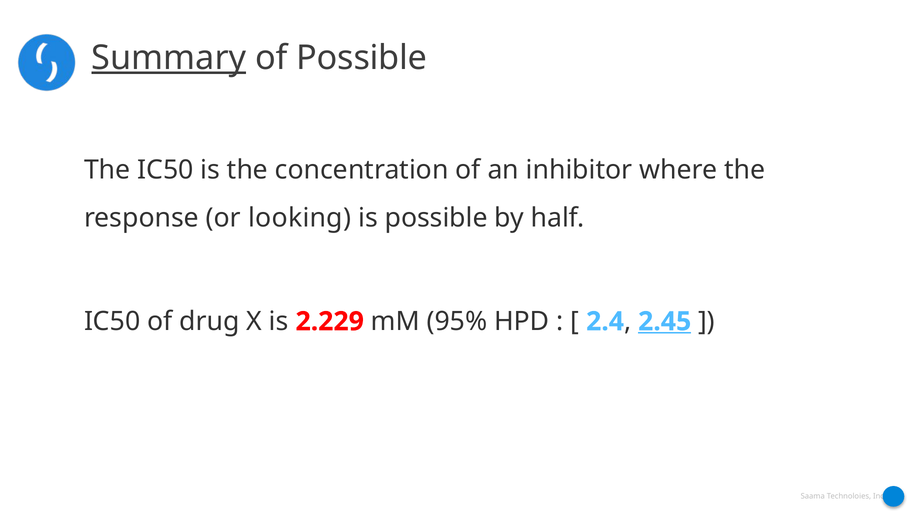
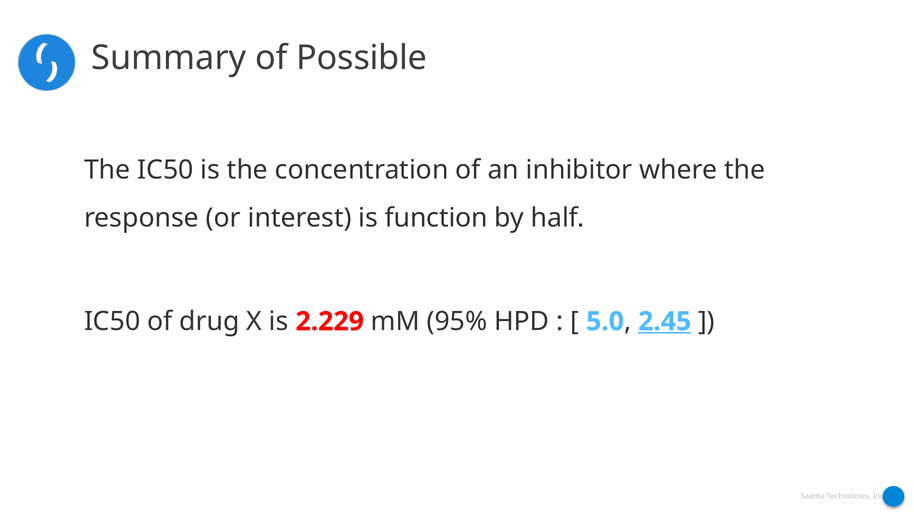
Summary underline: present -> none (169, 58)
looking: looking -> interest (300, 218)
is possible: possible -> function (436, 218)
2.4: 2.4 -> 5.0 (605, 322)
